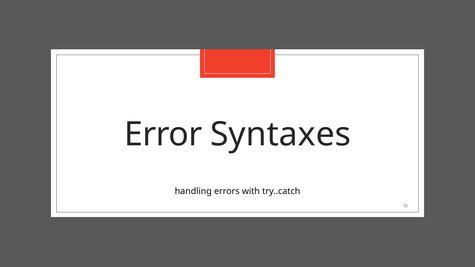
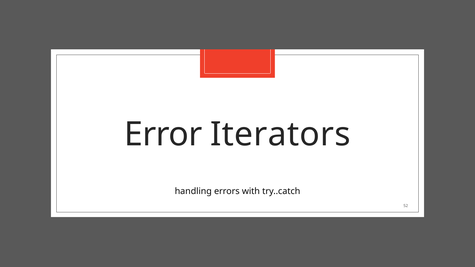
Syntaxes: Syntaxes -> Iterators (280, 134)
